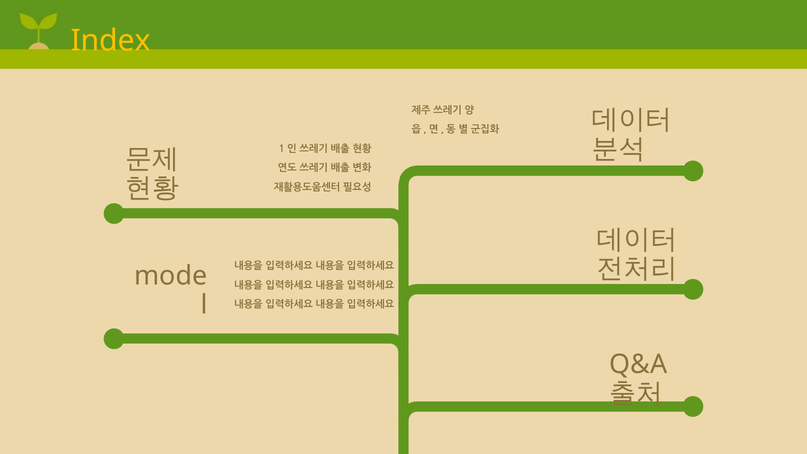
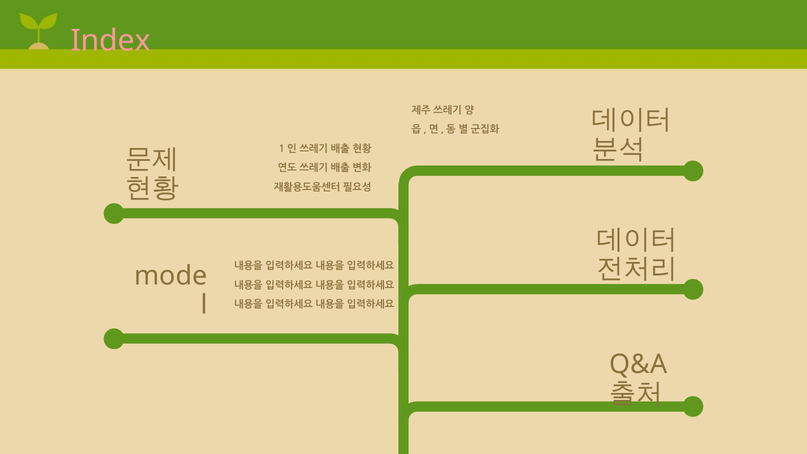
Index colour: yellow -> pink (111, 41)
